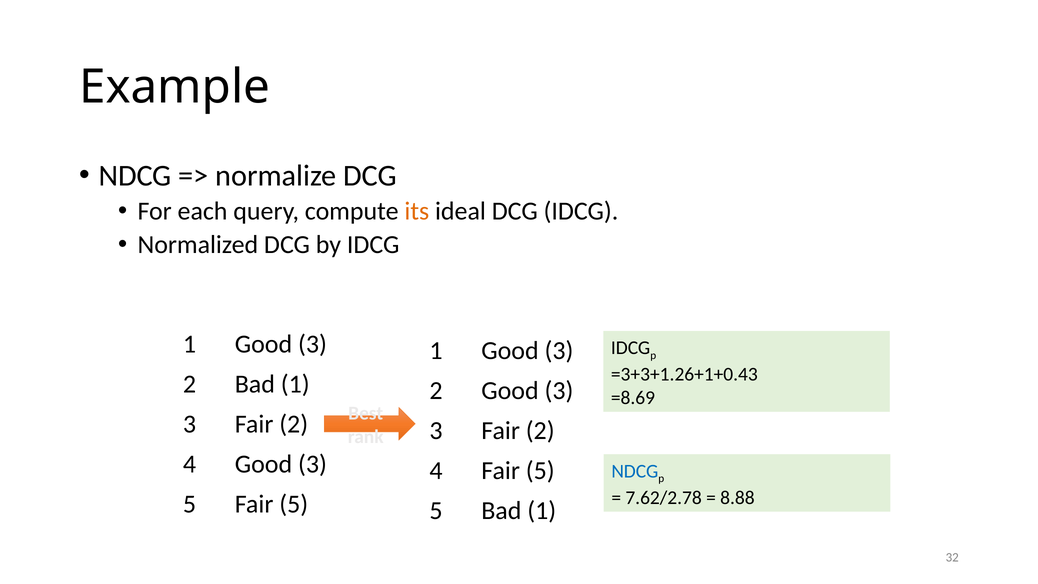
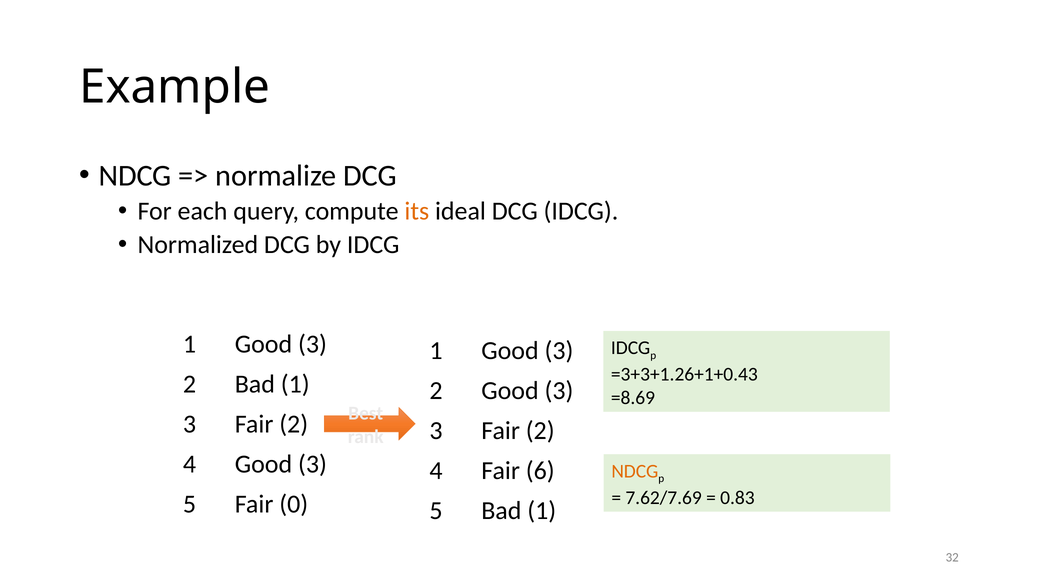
4 Fair 5: 5 -> 6 (540, 471)
NDCG colour: blue -> orange (635, 471)
7.62/2.78: 7.62/2.78 -> 7.62/7.69 (664, 498)
8.88: 8.88 -> 0.83 (737, 498)
5 Fair 5: 5 -> 0 (294, 504)
